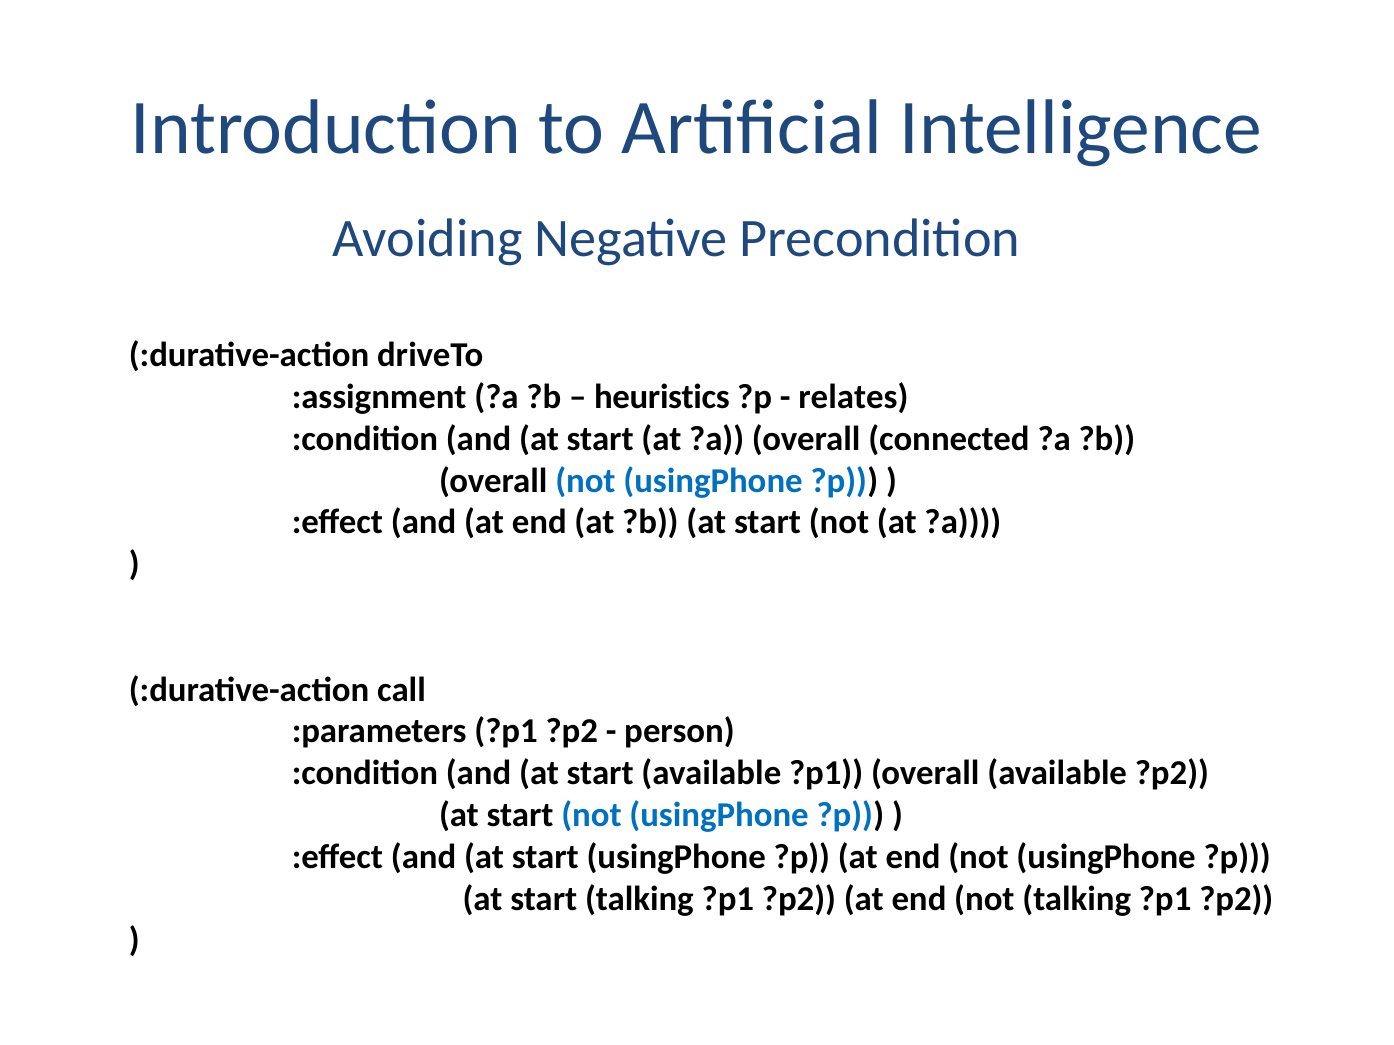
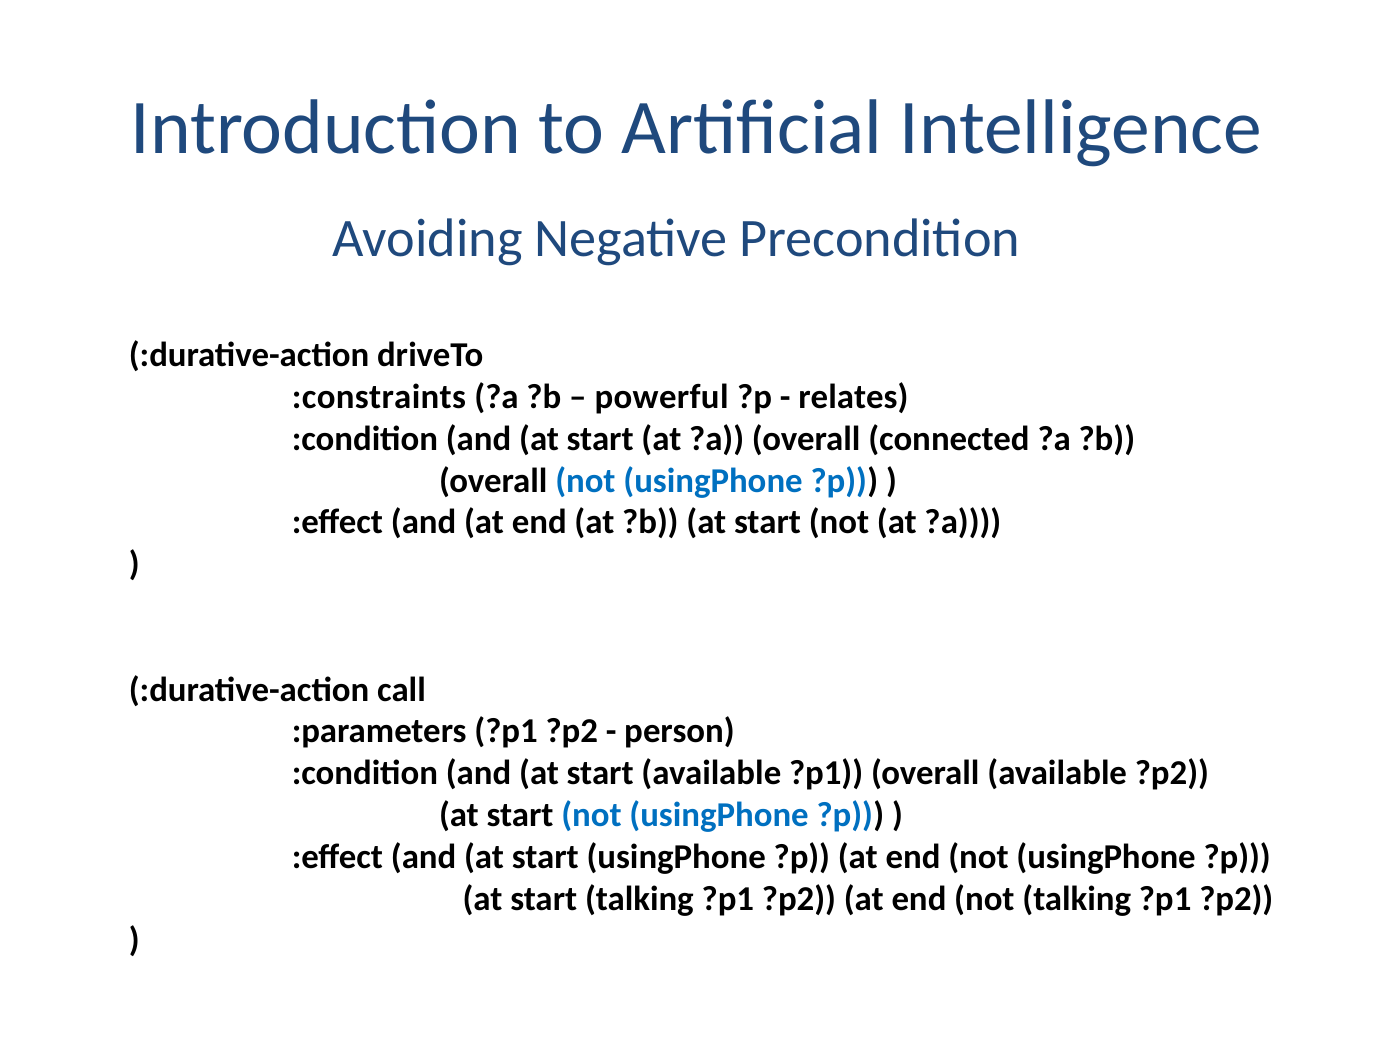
:assignment: :assignment -> :constraints (379, 397)
heuristics: heuristics -> powerful (662, 397)
